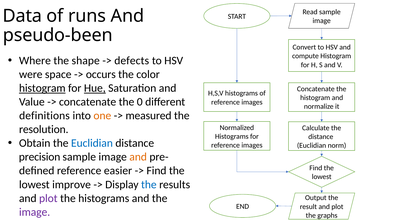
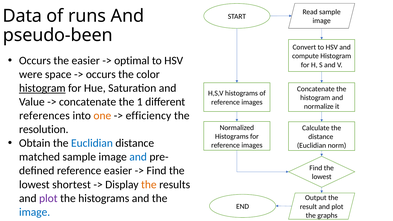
Where: Where -> Occurs (35, 61)
the shape: shape -> easier (86, 61)
defects: defects -> optimal (132, 61)
Hue underline: present -> none (95, 88)
0: 0 -> 1 (140, 102)
definitions: definitions -> references (44, 116)
measured: measured -> efficiency (148, 116)
precision: precision -> matched (40, 157)
and colour: orange -> blue (138, 157)
improve: improve -> shortest (72, 185)
the colour: blue -> orange (149, 185)
image colour: purple -> blue (35, 212)
